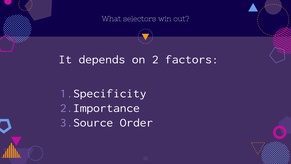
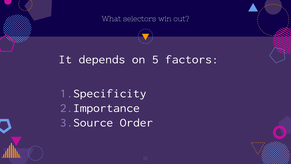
2: 2 -> 5 (155, 59)
